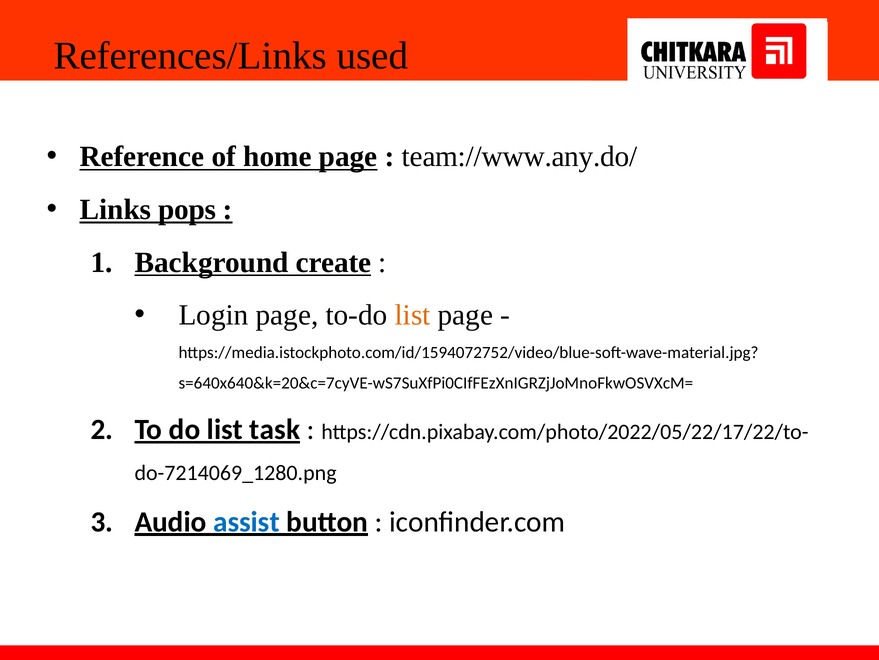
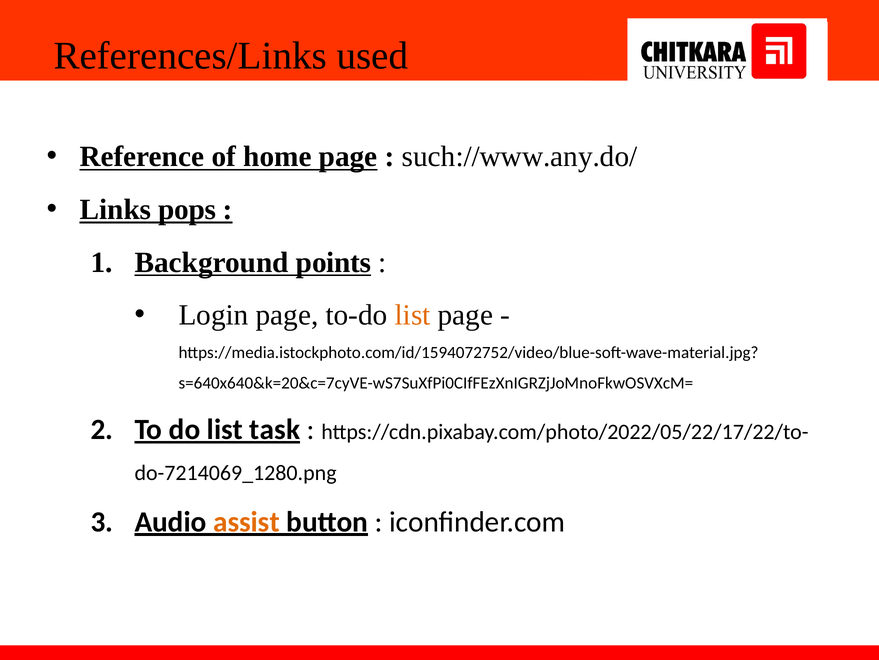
team://www.any.do/: team://www.any.do/ -> such://www.any.do/ (520, 157)
create: create -> points (334, 262)
assist colour: blue -> orange (246, 521)
